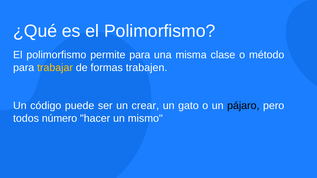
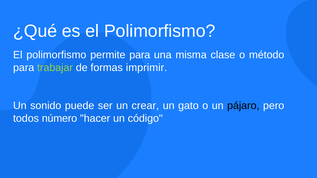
trabajar colour: yellow -> light green (55, 68)
trabajen: trabajen -> imprimir (147, 68)
código: código -> sonido (46, 106)
mismo: mismo -> código (145, 118)
